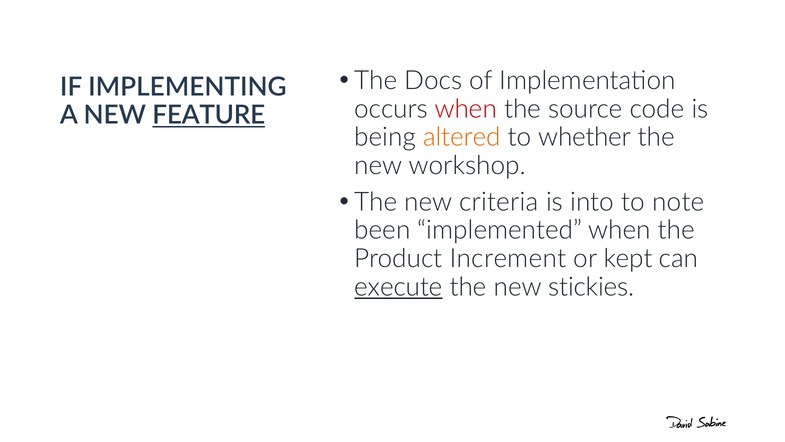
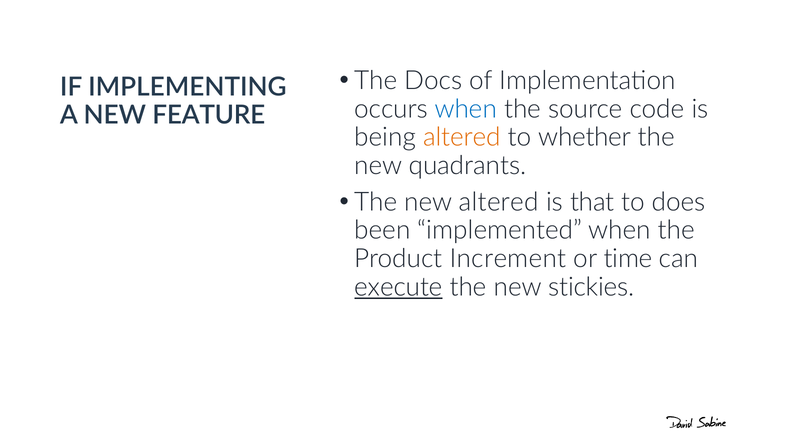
when colour: red -> blue (466, 109)
FEATURE underline: present -> none (209, 115)
workshop: workshop -> quadrants (467, 165)
new criteria: criteria -> altered (499, 202)
into: into -> that (592, 202)
note: note -> does (679, 202)
kept: kept -> time (628, 258)
